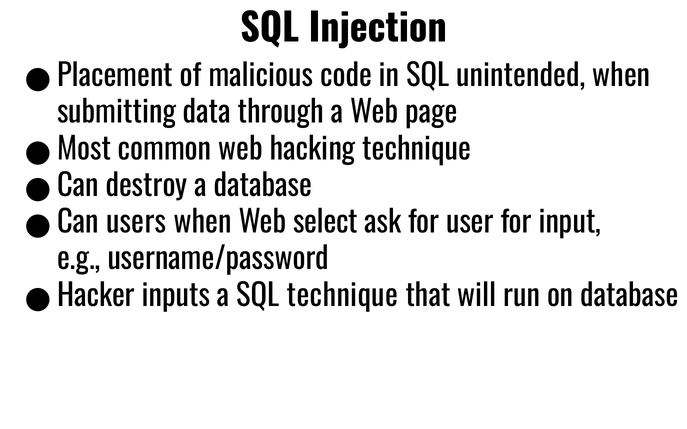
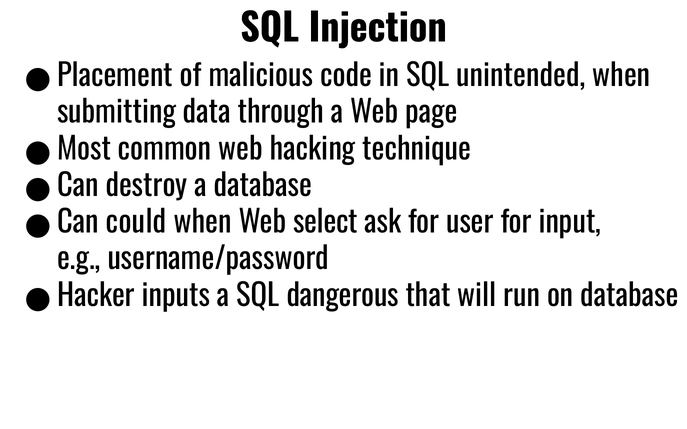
users: users -> could (136, 223)
SQL technique: technique -> dangerous (343, 296)
